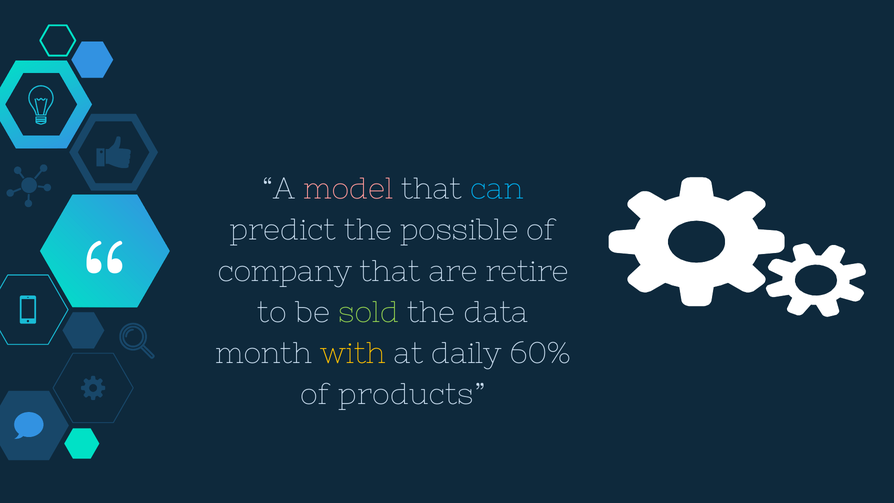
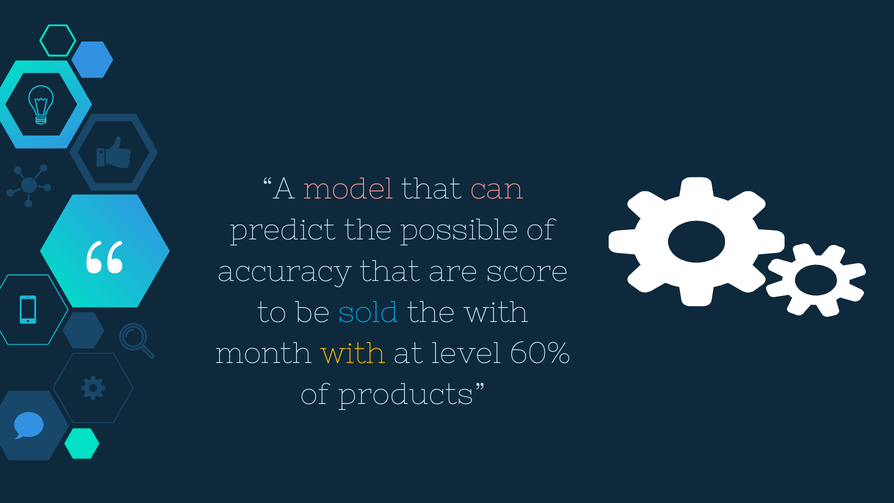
can colour: light blue -> pink (497, 189)
company: company -> accuracy (285, 271)
retire: retire -> score (527, 271)
sold colour: light green -> light blue (369, 312)
the data: data -> with (496, 312)
daily: daily -> level (466, 353)
